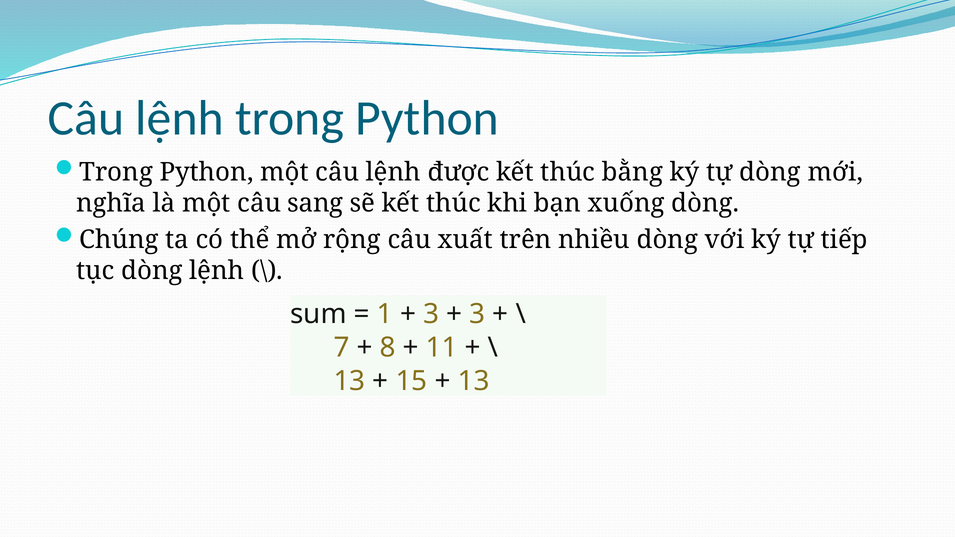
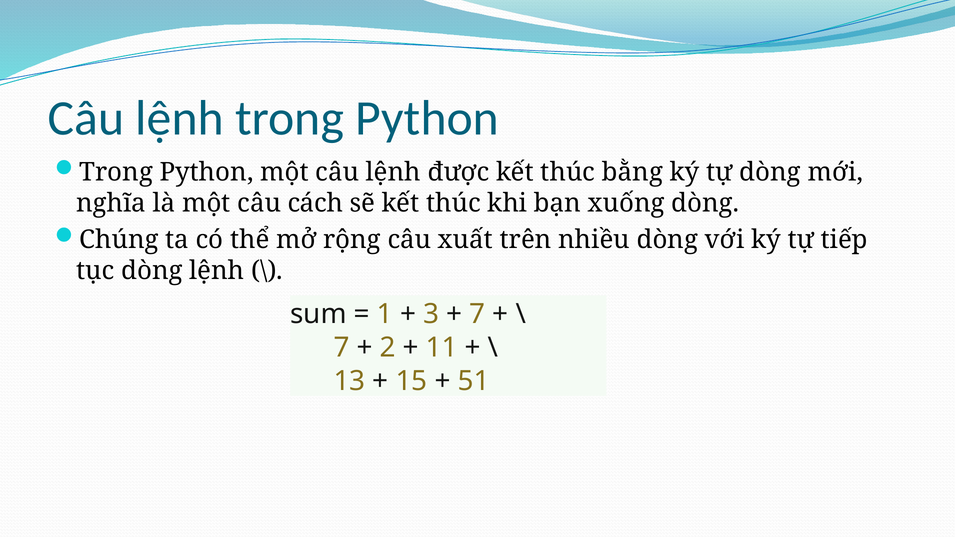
sang: sang -> cách (315, 203)
3: 3 -> 7 (477, 314)
8: 8 -> 2 (388, 348)
13: 13 -> 51 (474, 381)
